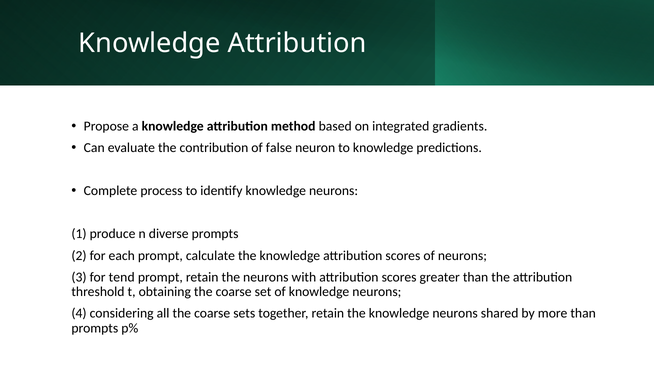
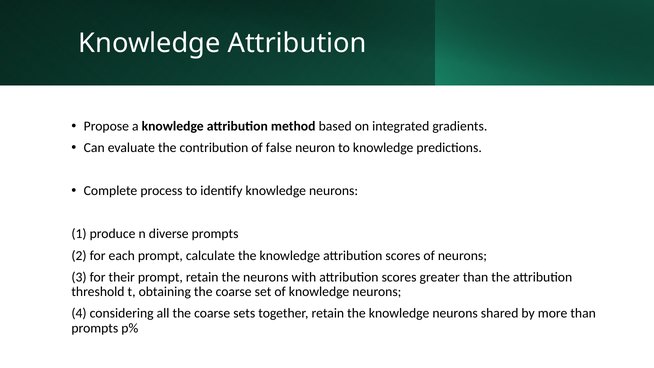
tend: tend -> their (122, 277)
